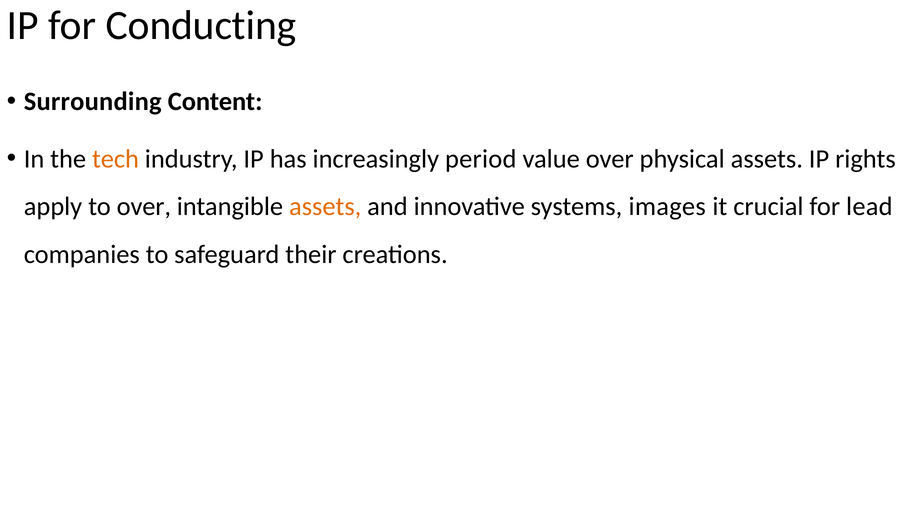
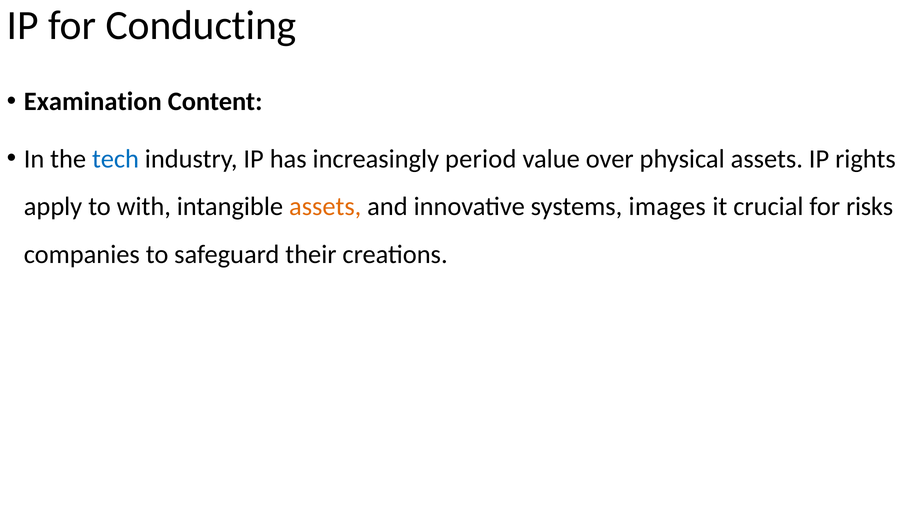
Surrounding: Surrounding -> Examination (93, 102)
tech colour: orange -> blue (116, 159)
to over: over -> with (144, 207)
lead: lead -> risks (870, 207)
